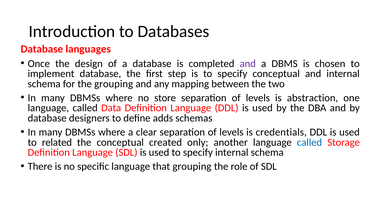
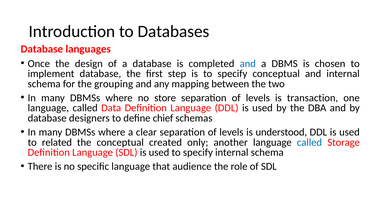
and colour: purple -> blue (248, 64)
abstraction: abstraction -> transaction (313, 98)
adds: adds -> chief (163, 118)
credentials: credentials -> understood (281, 132)
that grouping: grouping -> audience (192, 166)
